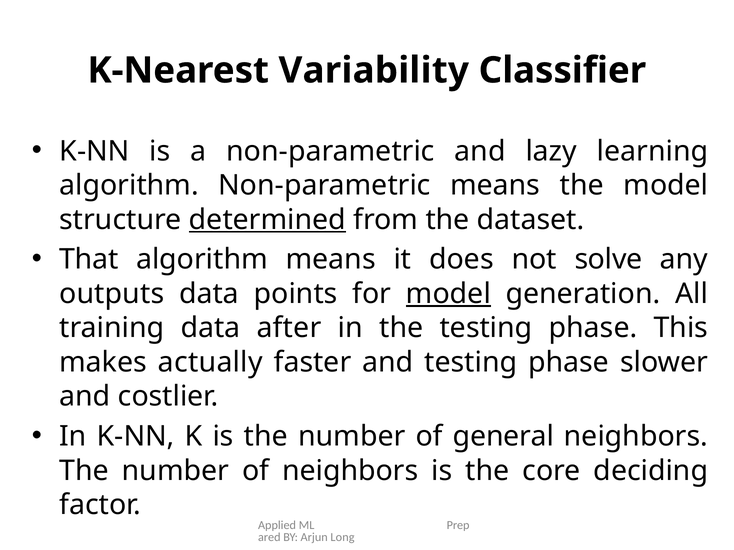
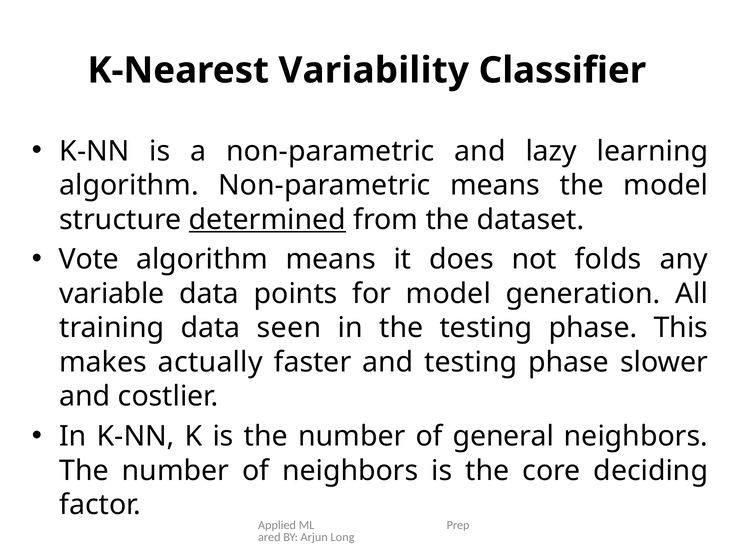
That: That -> Vote (89, 260)
solve: solve -> folds (608, 260)
outputs: outputs -> variable (112, 294)
model underline: present -> none (448, 294)
after: after -> seen (289, 328)
